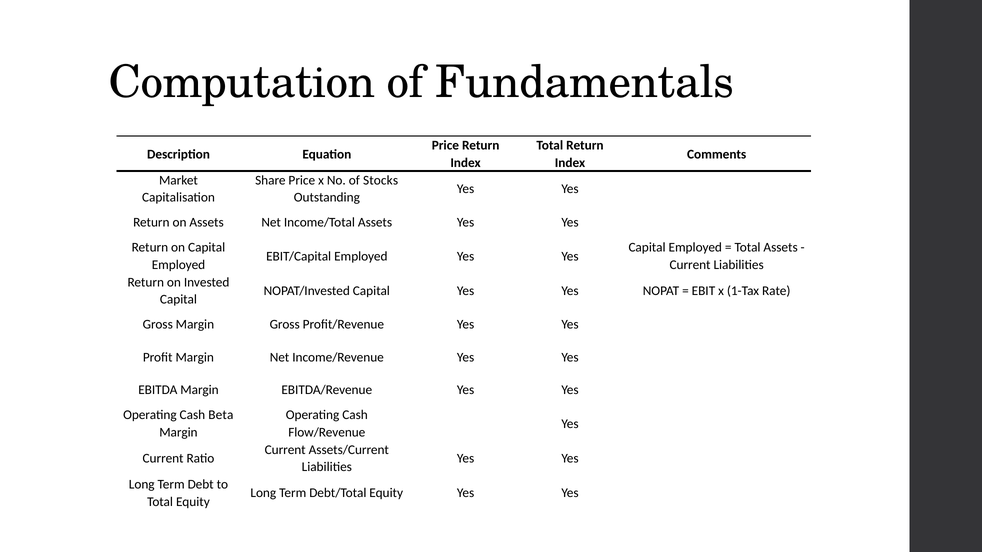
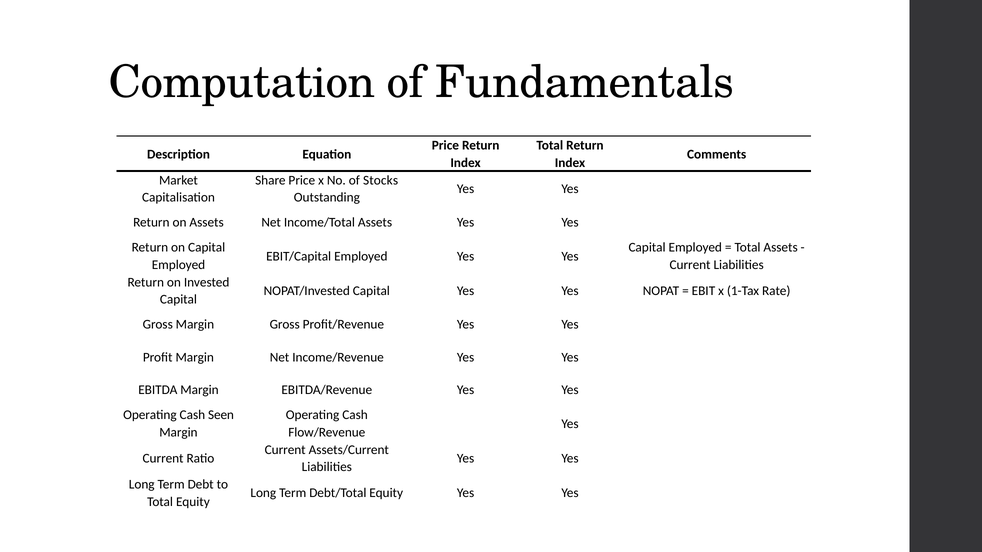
Beta: Beta -> Seen (221, 415)
